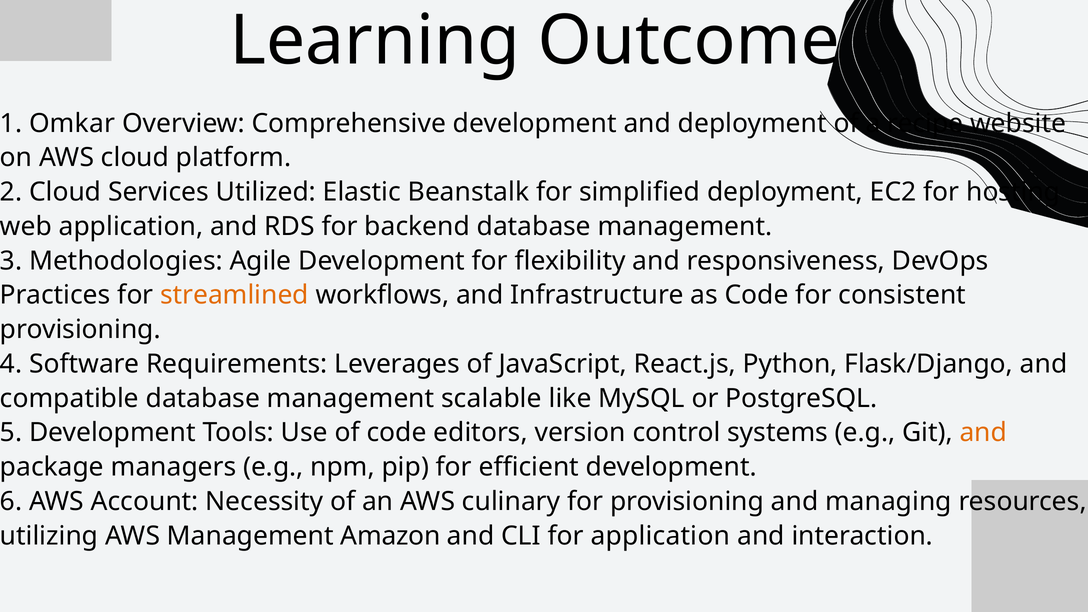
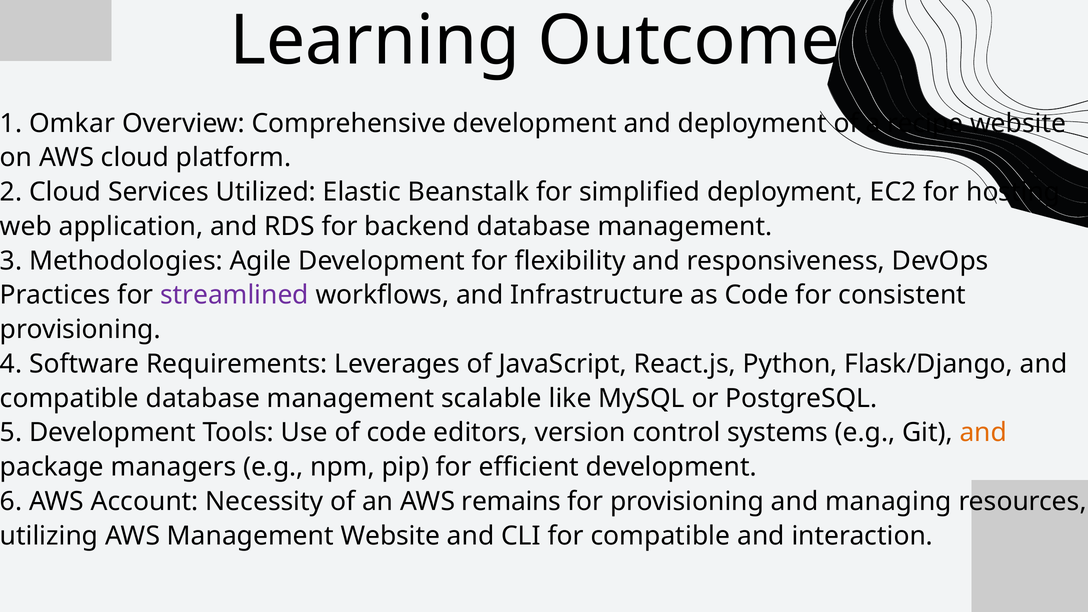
streamlined colour: orange -> purple (234, 295)
culinary: culinary -> remains (511, 501)
Management Amazon: Amazon -> Website (390, 536)
for application: application -> compatible (660, 536)
